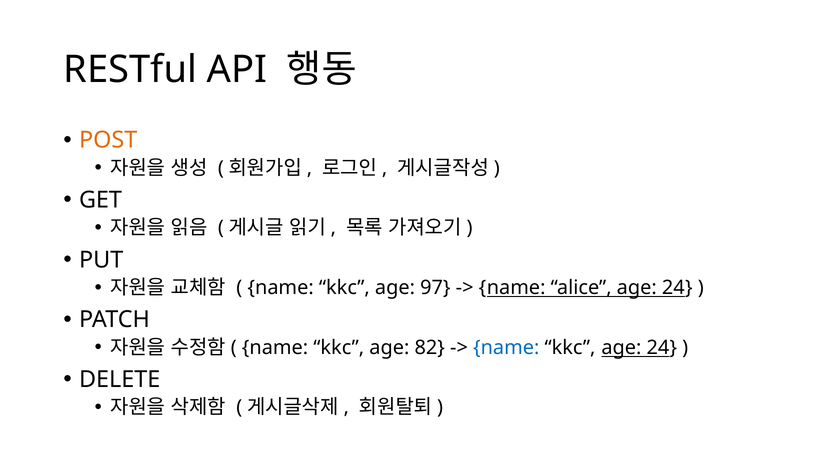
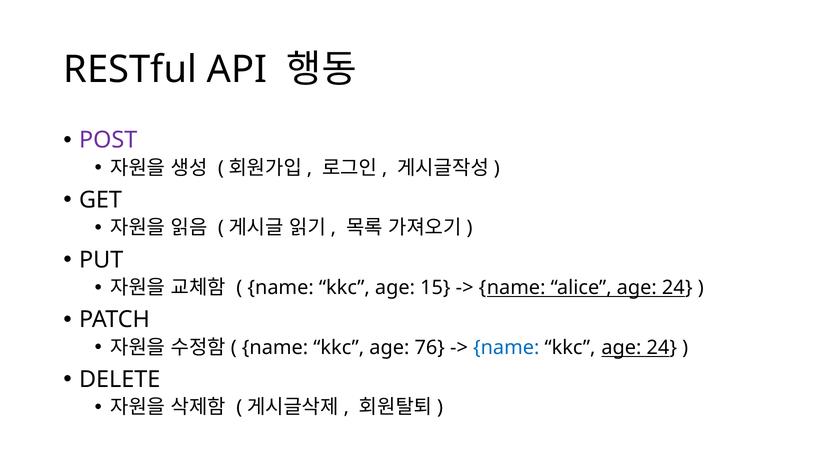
POST colour: orange -> purple (108, 140)
97: 97 -> 15 (435, 288)
82: 82 -> 76 (430, 347)
